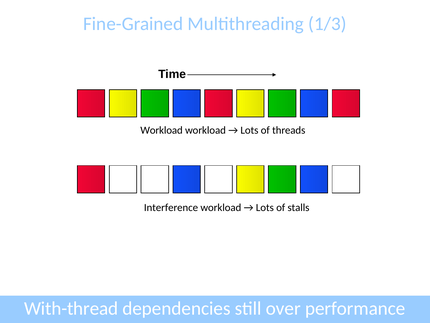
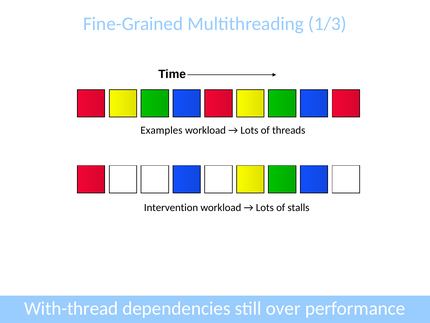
Workload: Workload -> Examples (161, 130)
Interference: Interference -> Intervention (171, 207)
